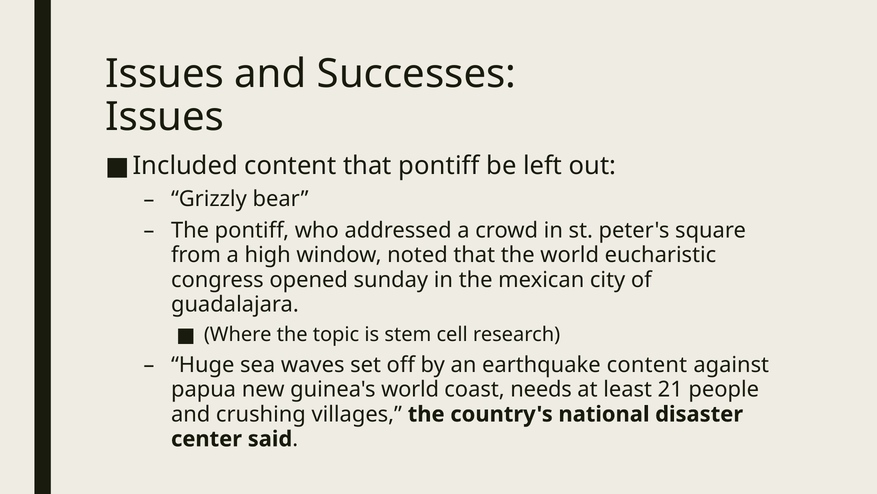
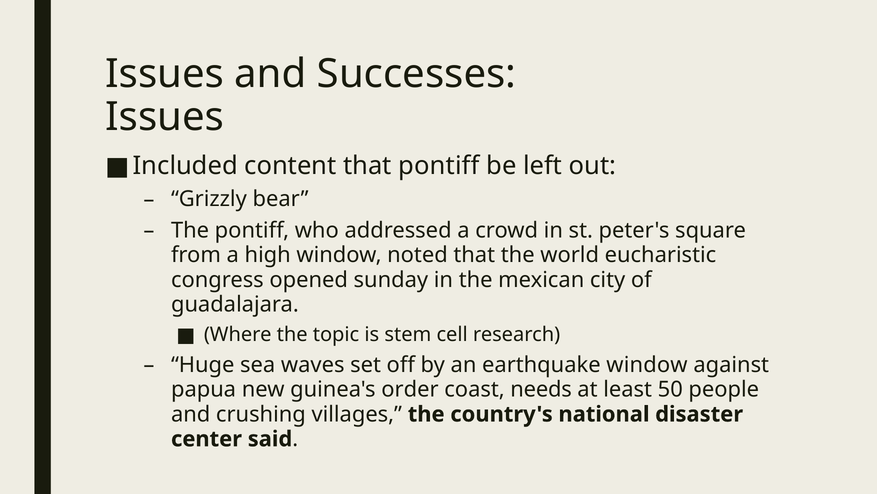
earthquake content: content -> window (647, 364)
guinea's world: world -> order (410, 389)
21: 21 -> 50 (670, 389)
